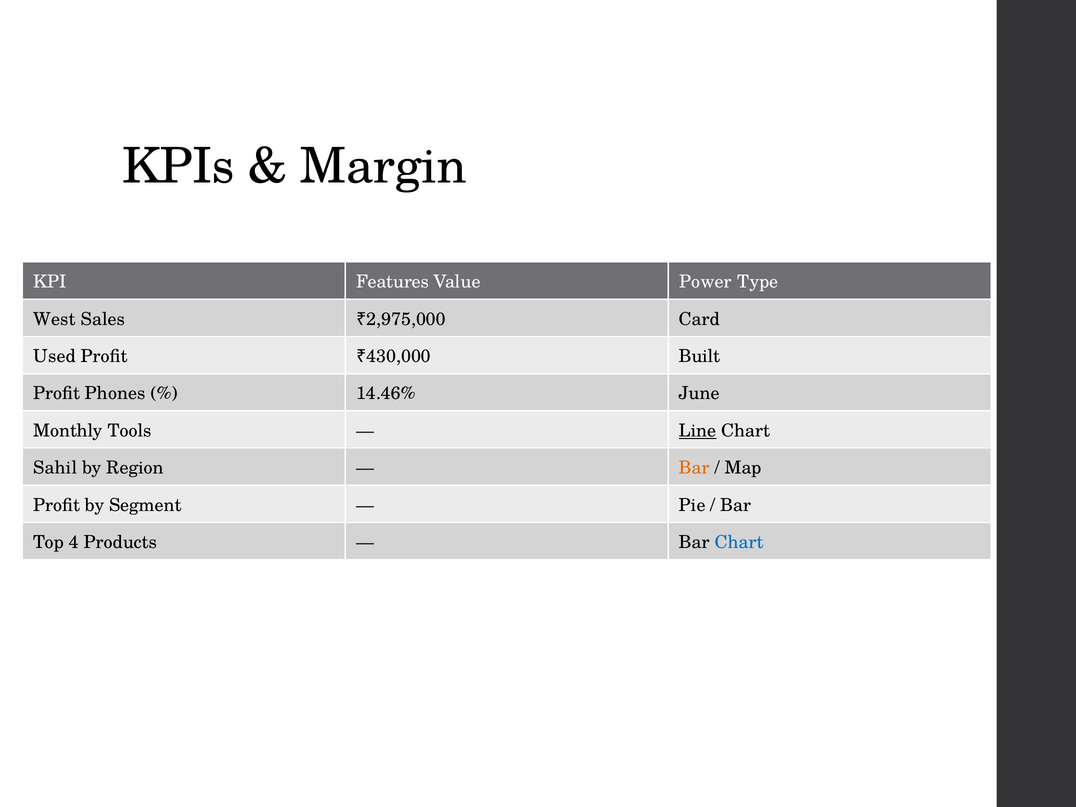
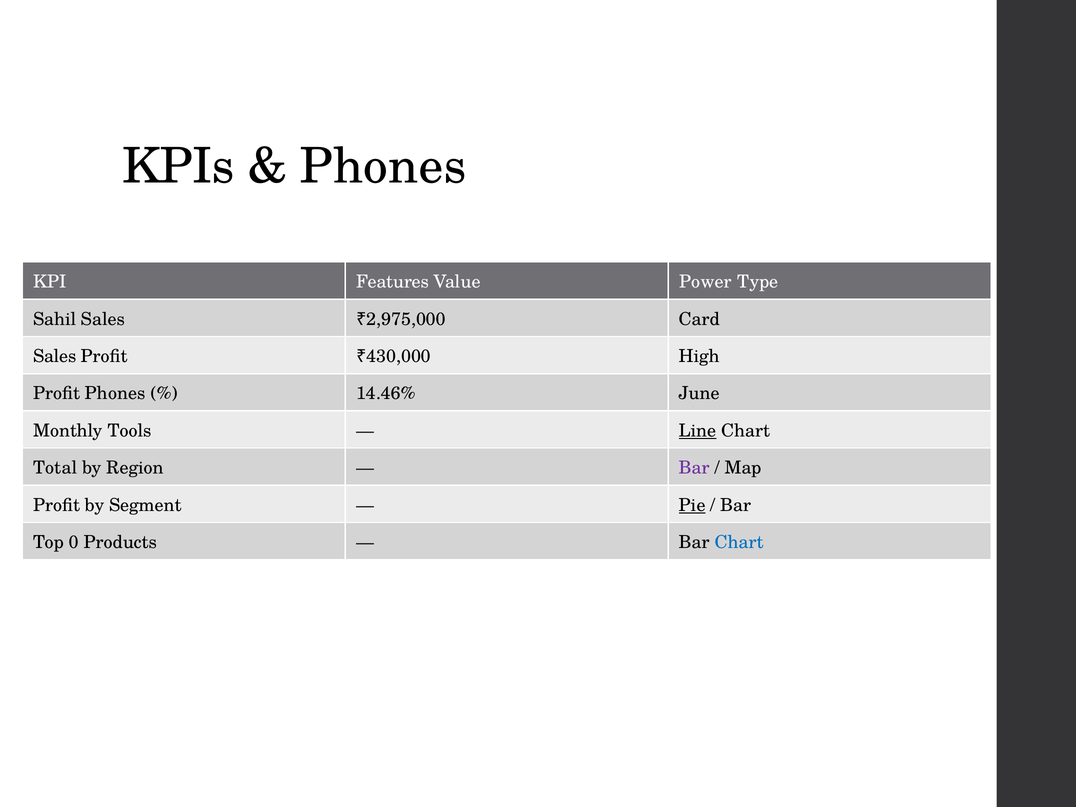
Margin: Margin -> Phones (383, 167)
West: West -> Sahil (55, 319)
Used: Used -> Sales (55, 356)
Built: Built -> High (699, 356)
Sahil: Sahil -> Total (55, 468)
Bar colour: orange -> purple (694, 468)
Pie underline: none -> present (692, 505)
4: 4 -> 0 (74, 542)
